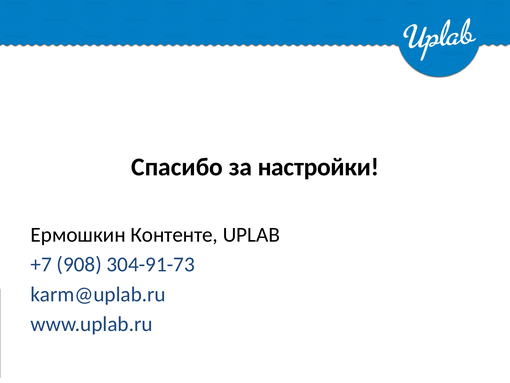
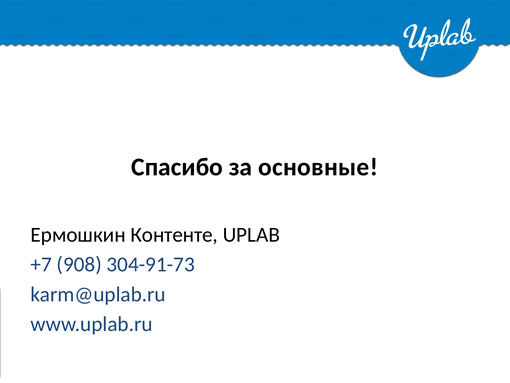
настройки: настройки -> основные (318, 167)
